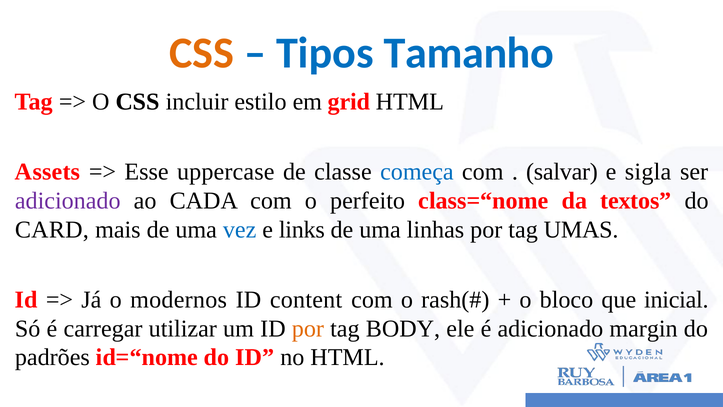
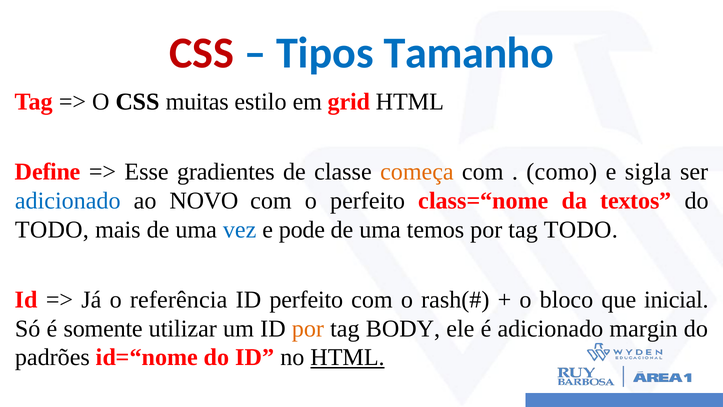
CSS colour: orange -> red (202, 53)
incluir: incluir -> muitas (197, 102)
Assets: Assets -> Define (48, 172)
uppercase: uppercase -> gradientes (226, 172)
começa colour: blue -> orange (417, 172)
salvar: salvar -> como (562, 172)
adicionado colour: purple -> blue (68, 201)
CADA: CADA -> NOVO (204, 201)
CARD: CARD -> TODO (52, 230)
links: links -> pode (302, 230)
linhas: linhas -> temos (435, 230)
tag UMAS: UMAS -> TODO (581, 230)
modernos: modernos -> referência (179, 299)
ID content: content -> perfeito (306, 299)
carregar: carregar -> somente (103, 328)
HTML underline: none -> present (347, 357)
